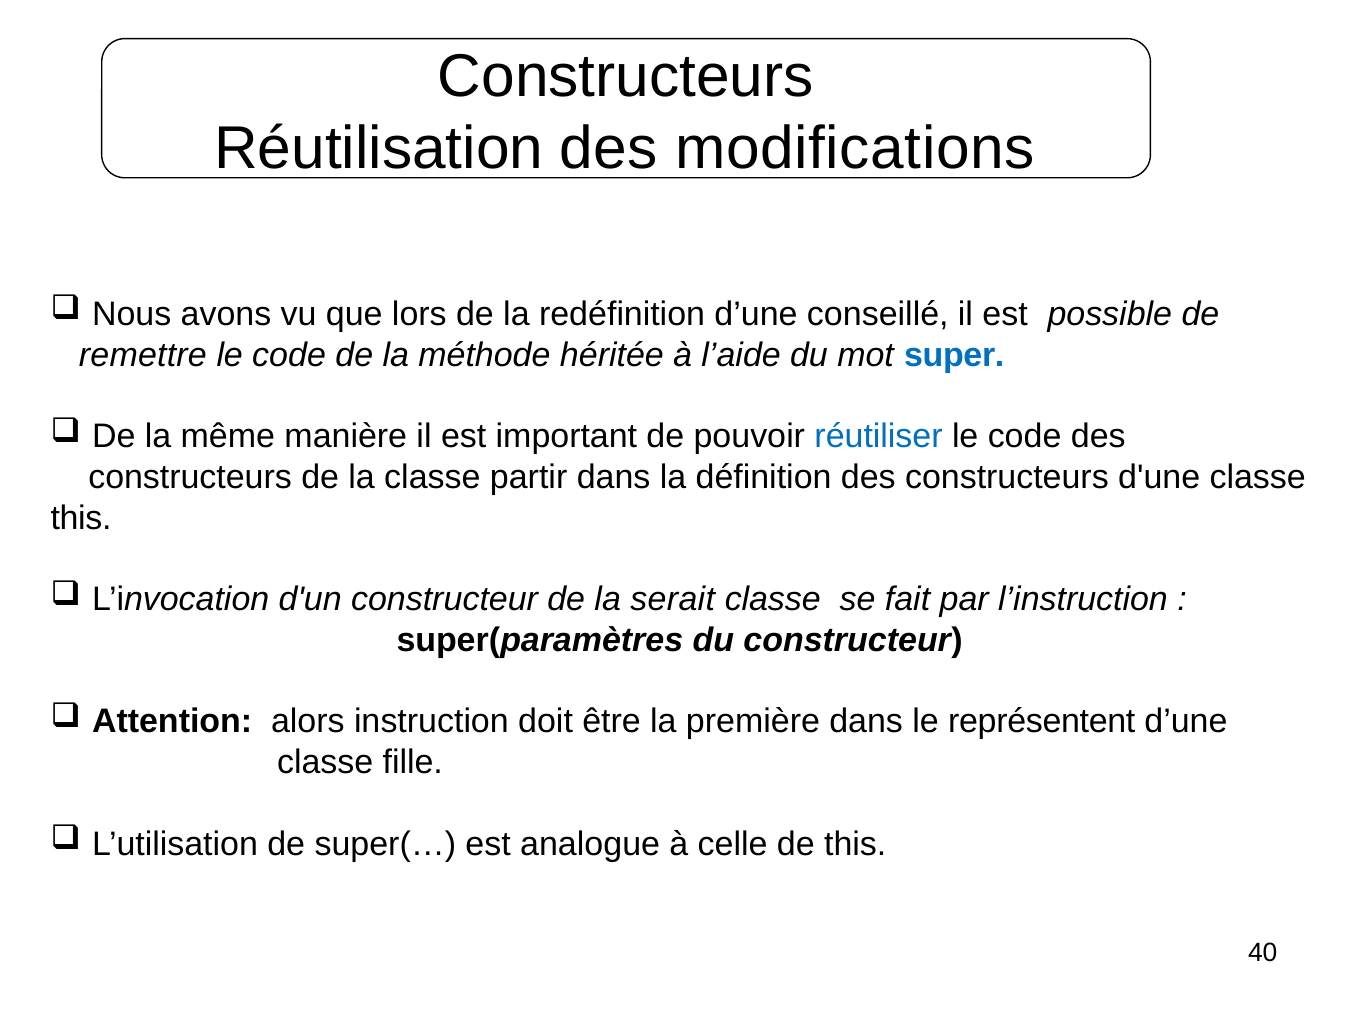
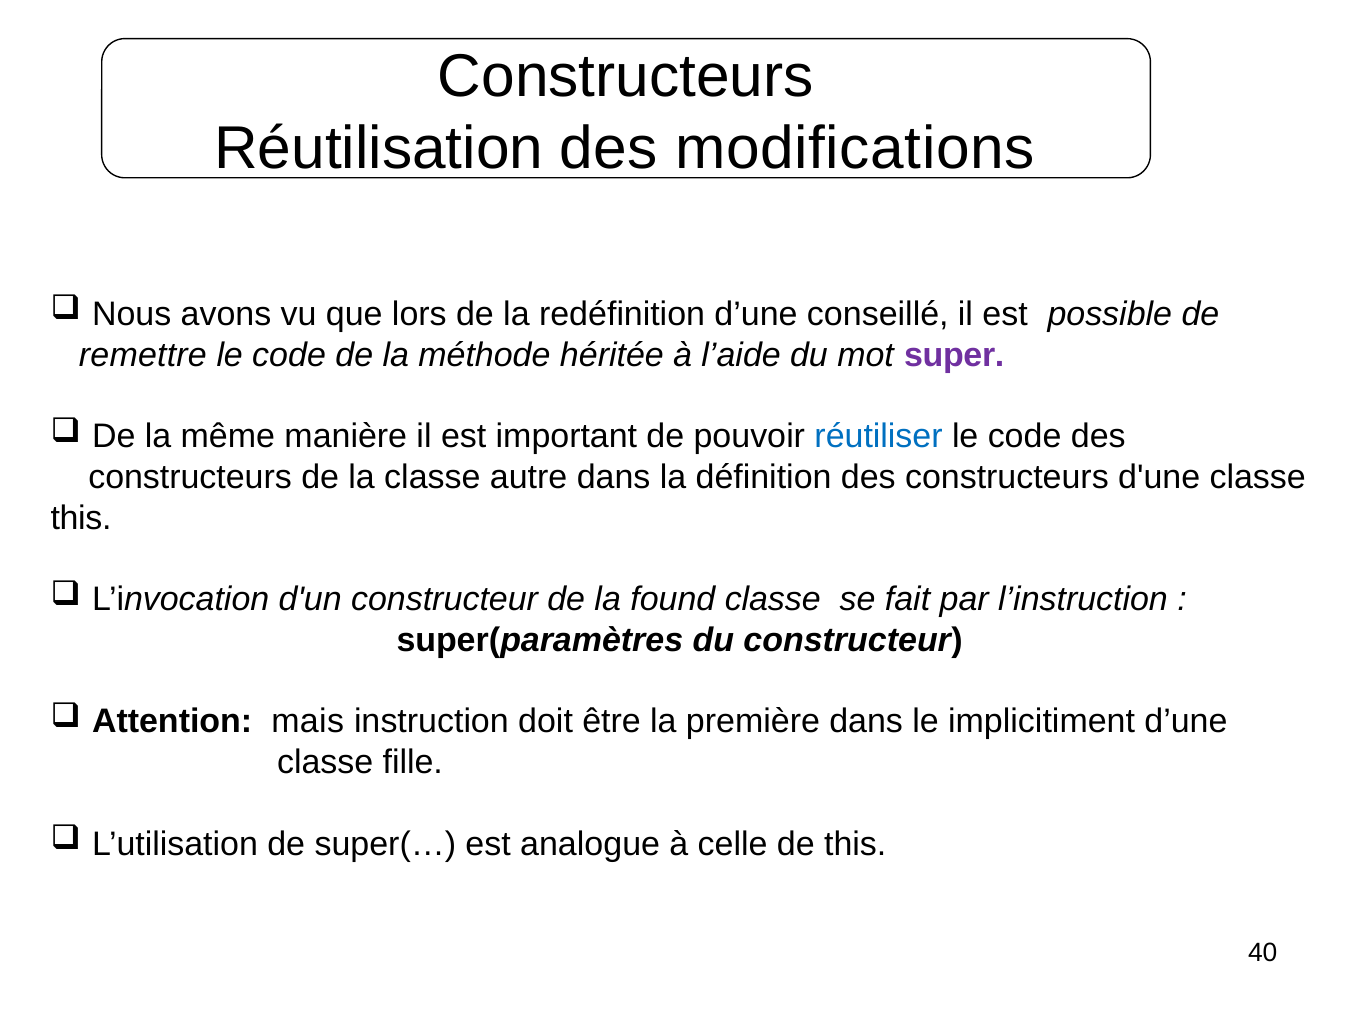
super colour: blue -> purple (954, 355)
partir: partir -> autre (529, 477)
serait: serait -> found (673, 600)
alors: alors -> mais (308, 722)
représentent: représentent -> implicitiment (1042, 722)
